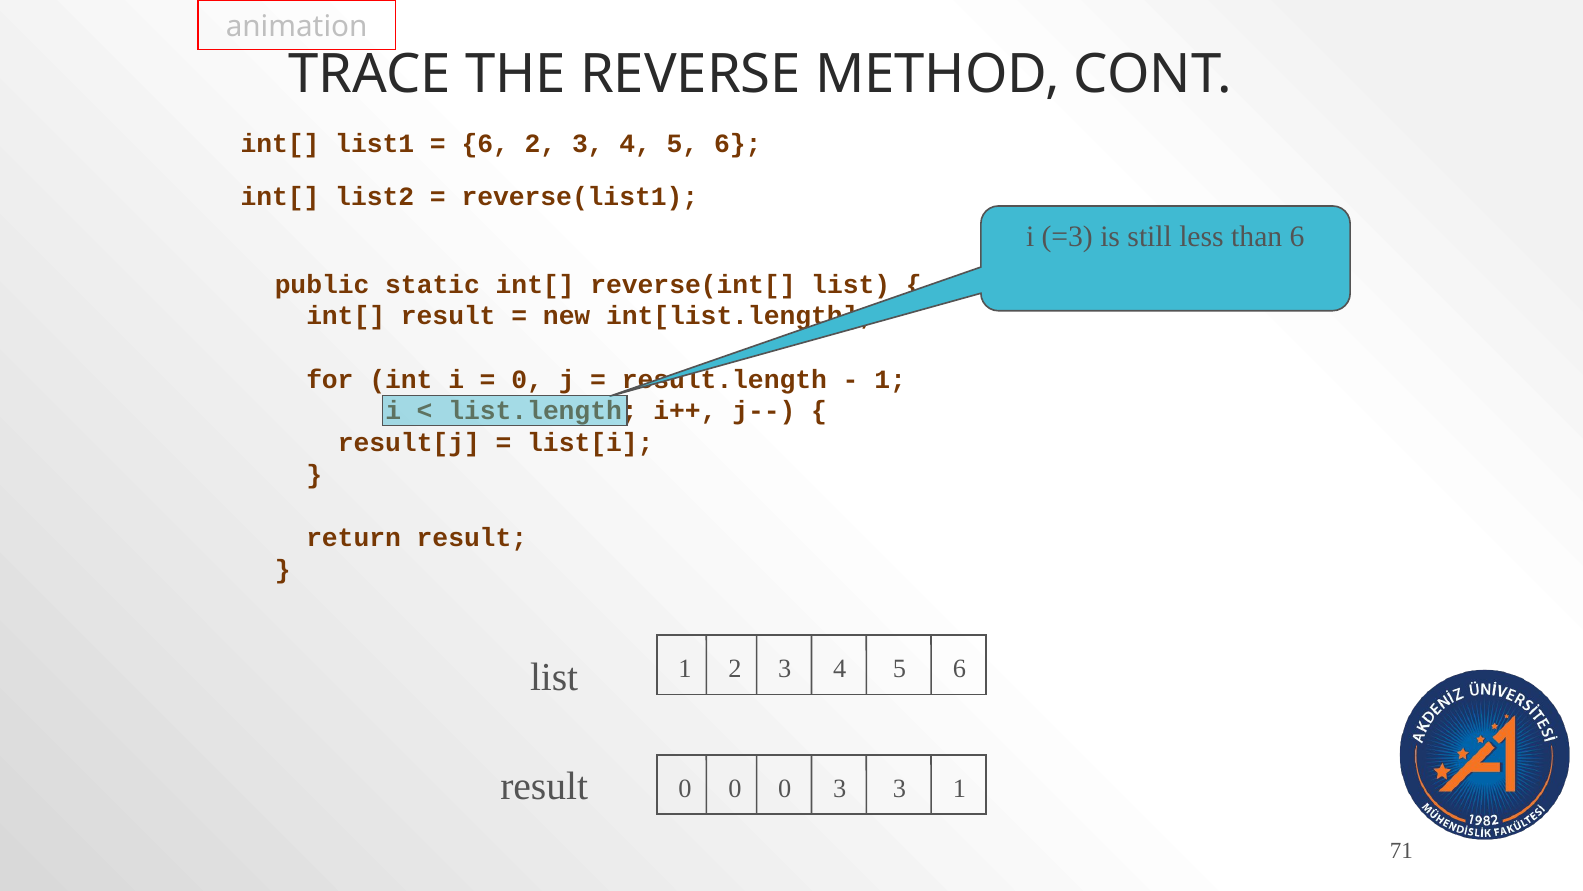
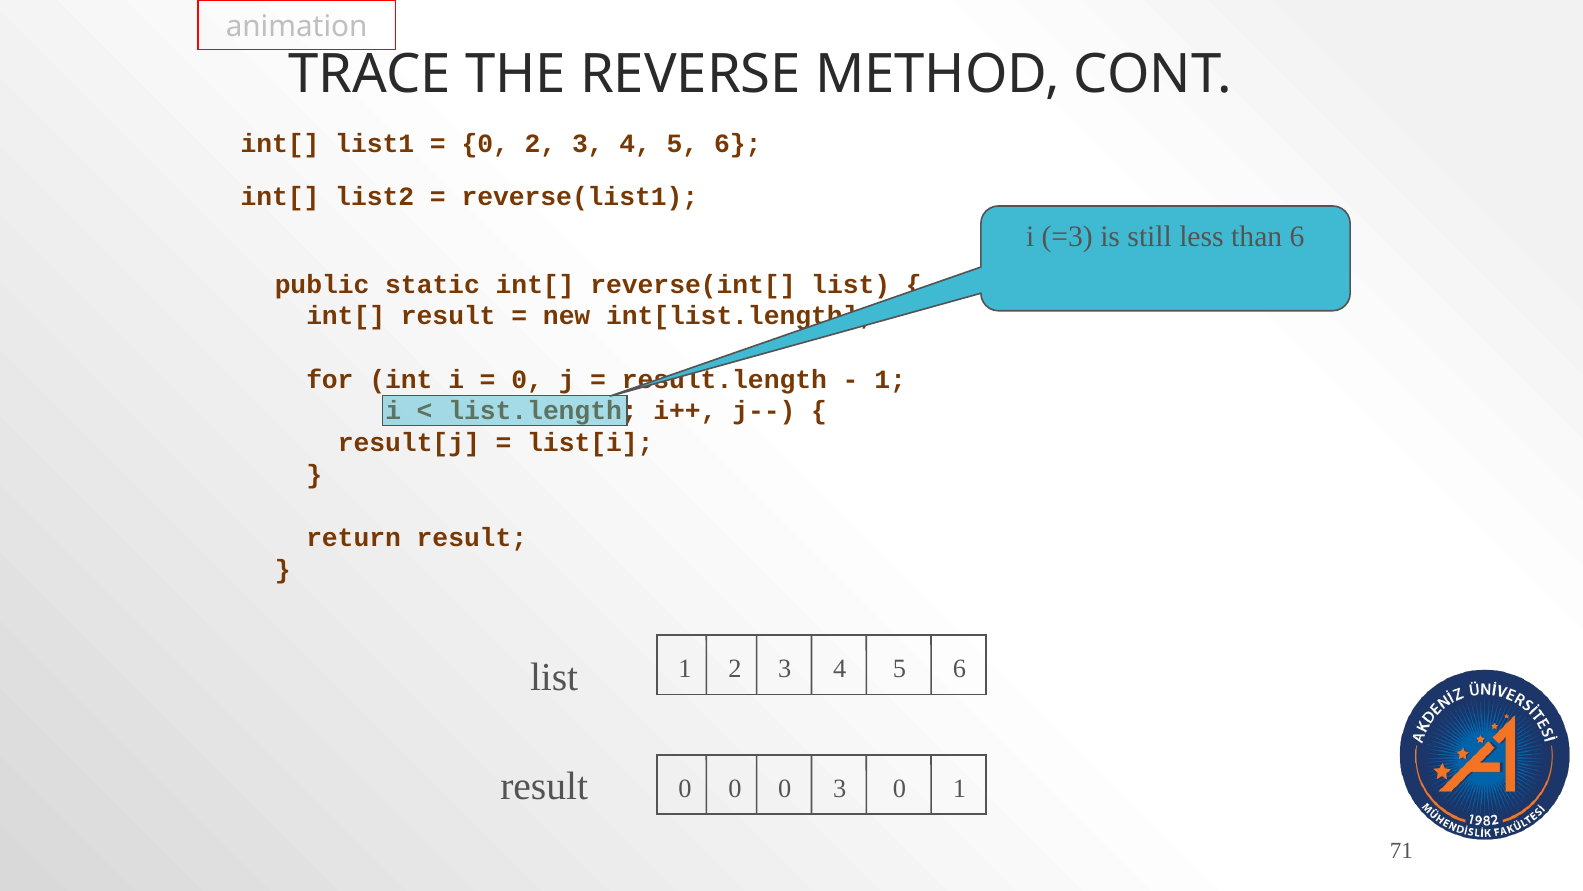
6: 6 -> 0 (485, 144)
3 3: 3 -> 0 (899, 788)
